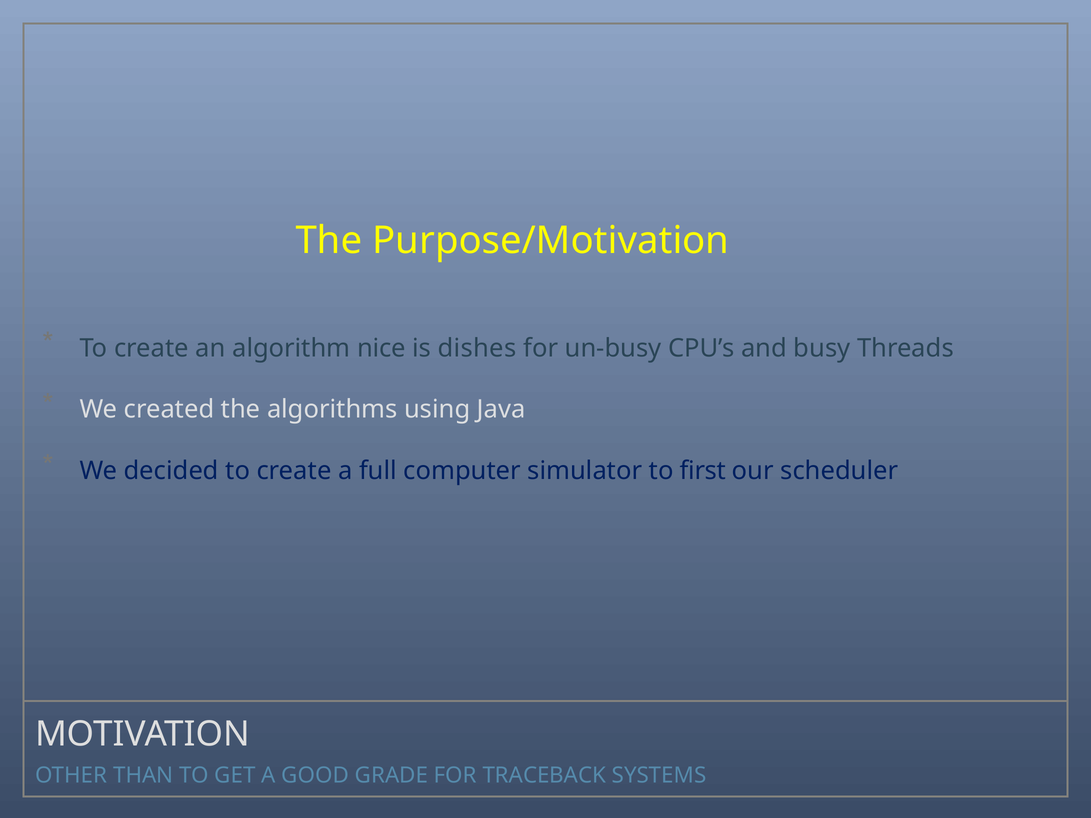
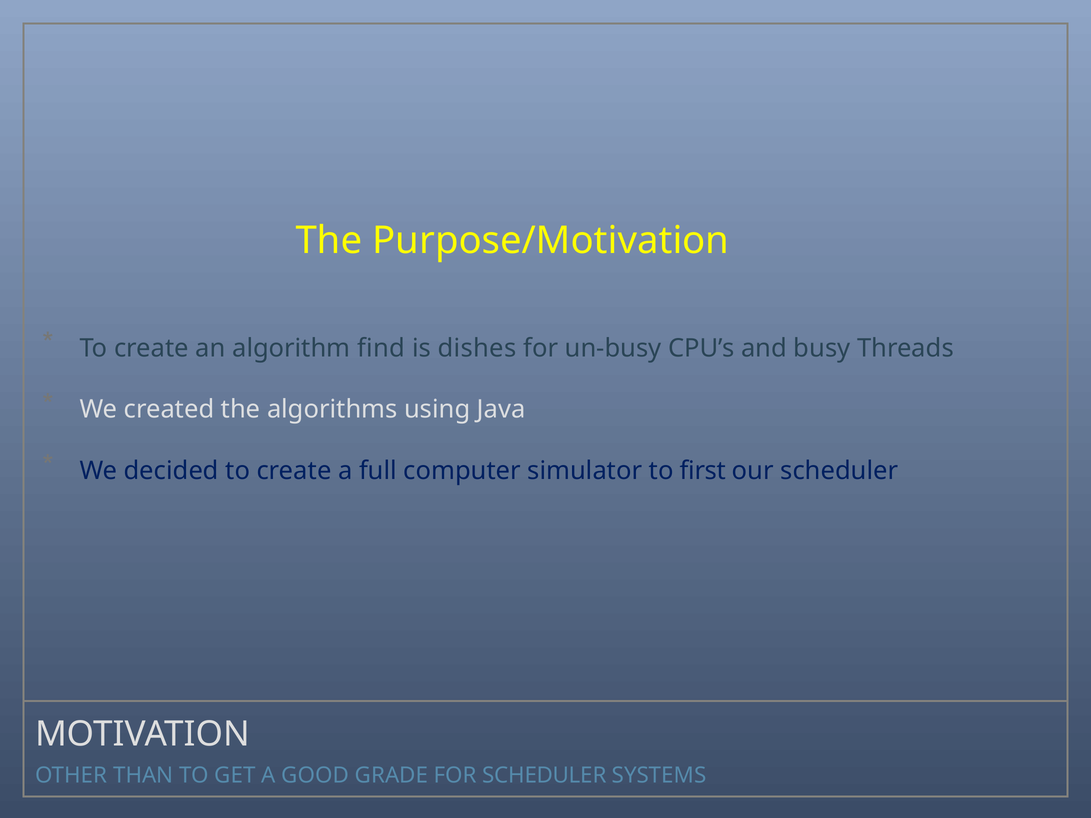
nice: nice -> find (381, 348)
FOR TRACEBACK: TRACEBACK -> SCHEDULER (544, 776)
